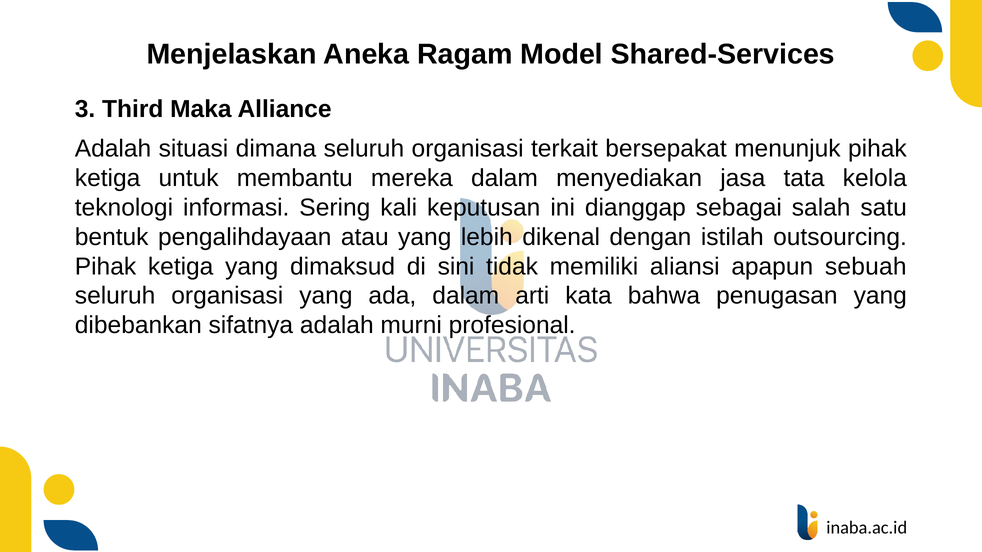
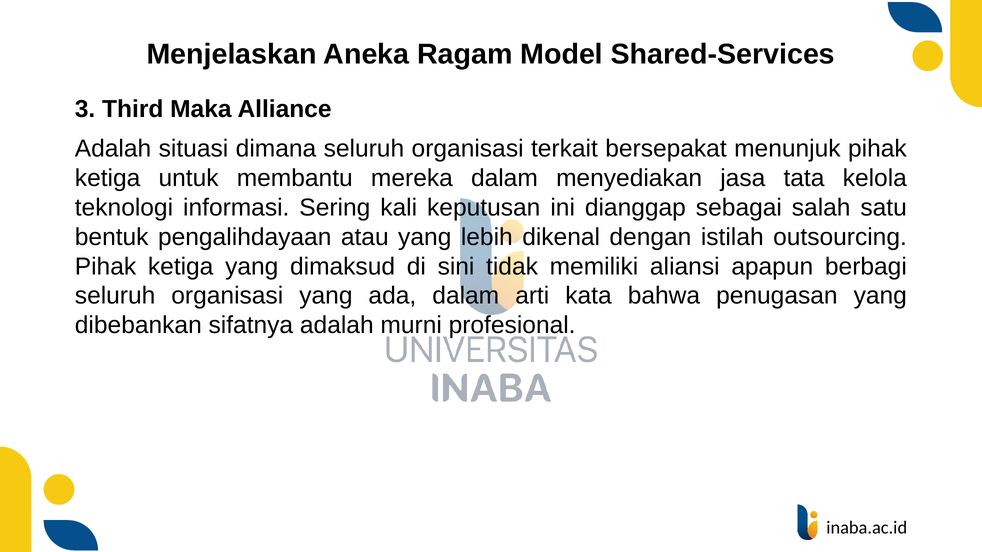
sebuah: sebuah -> berbagi (866, 267)
